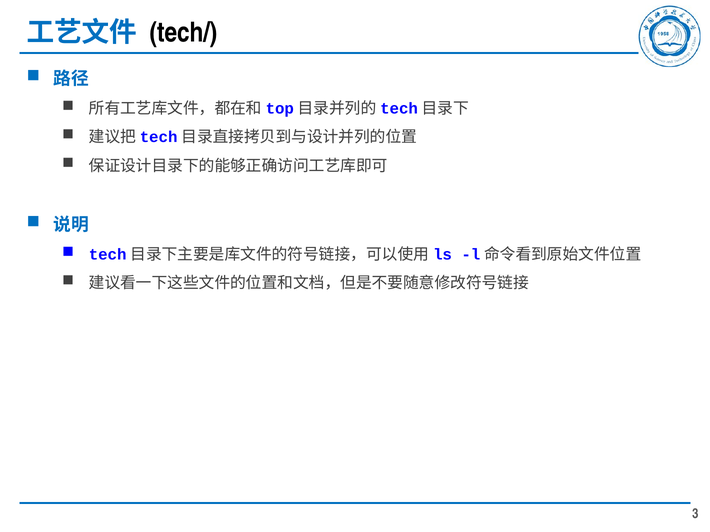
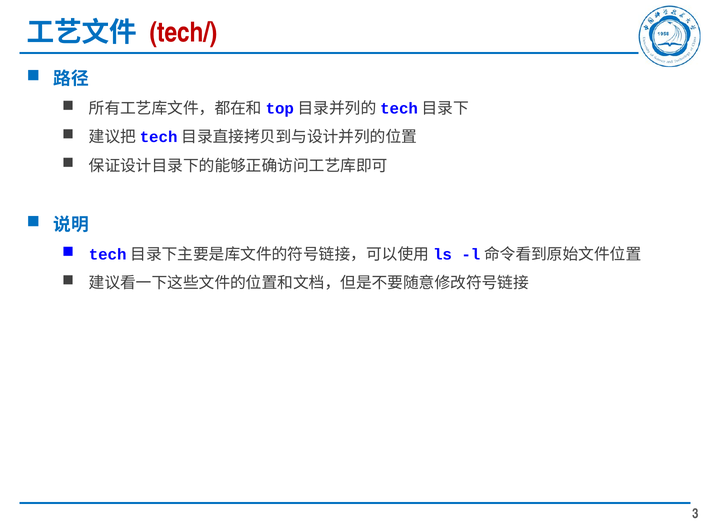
tech/ colour: black -> red (184, 33)
